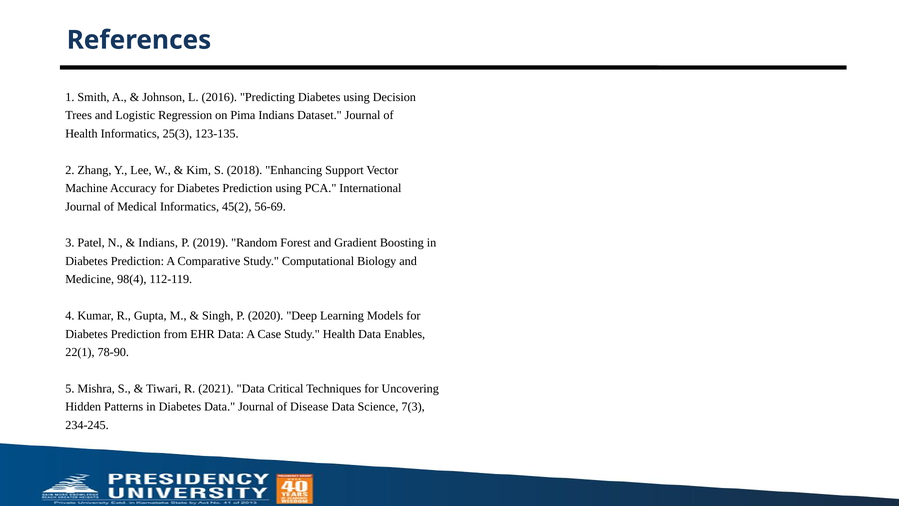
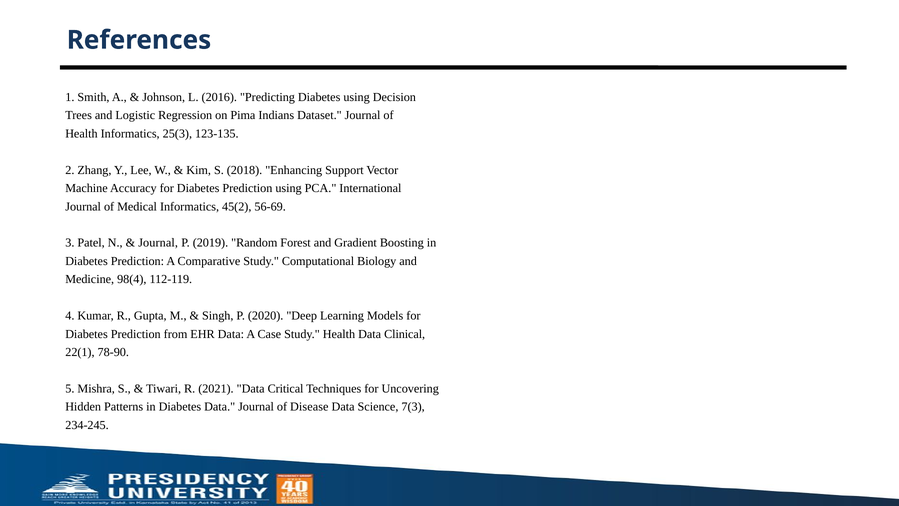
Indians: Indians -> Journal (158, 243)
Enables: Enables -> Clinical (405, 334)
